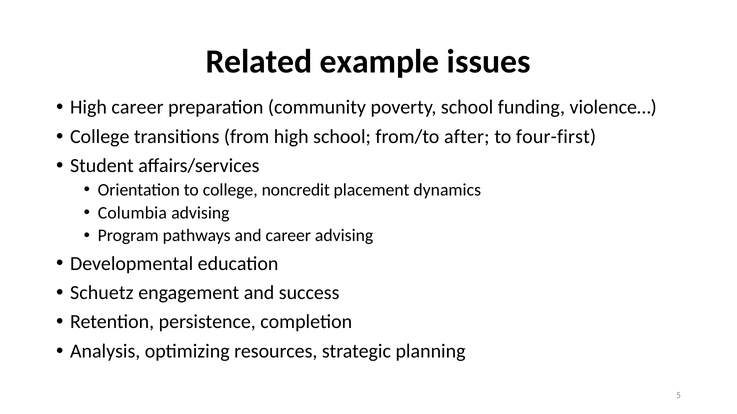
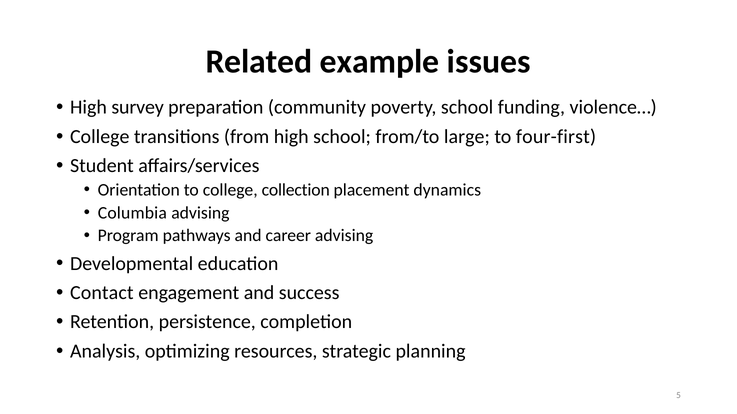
High career: career -> survey (138, 108)
after: after -> large (467, 137)
noncredit: noncredit -> collection (296, 190)
Schuetz: Schuetz -> Contact (102, 293)
